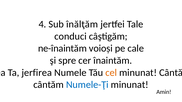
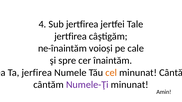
Sub înălţăm: înălţăm -> jertfirea (82, 24)
conduci: conduci -> jertfirea (71, 36)
Numele-Ţi colour: blue -> purple (87, 85)
